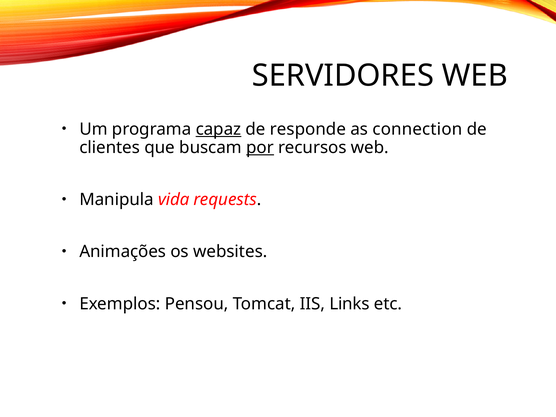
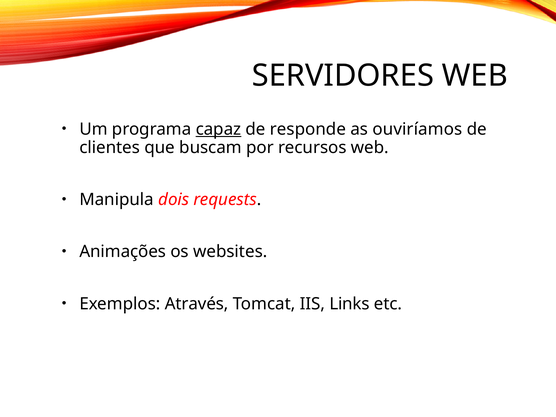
connection: connection -> ouviríamos (417, 129)
por underline: present -> none (260, 147)
vida: vida -> dois (174, 200)
Pensou: Pensou -> Através (197, 304)
